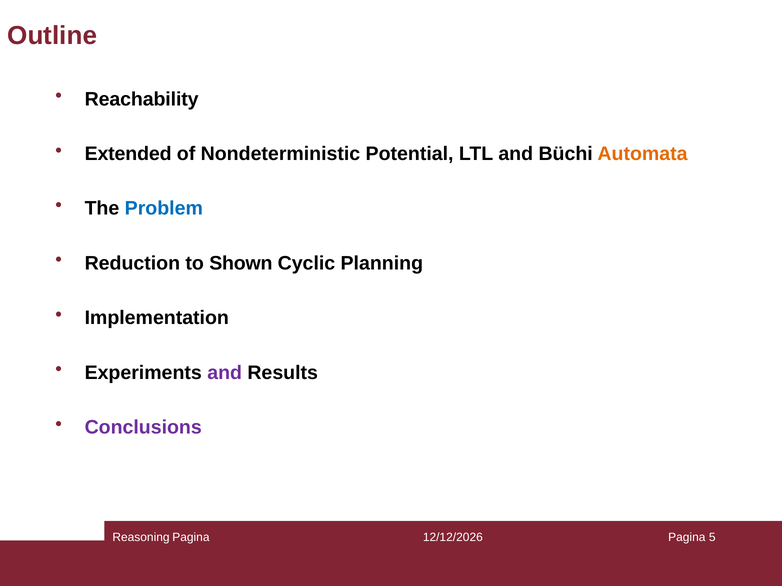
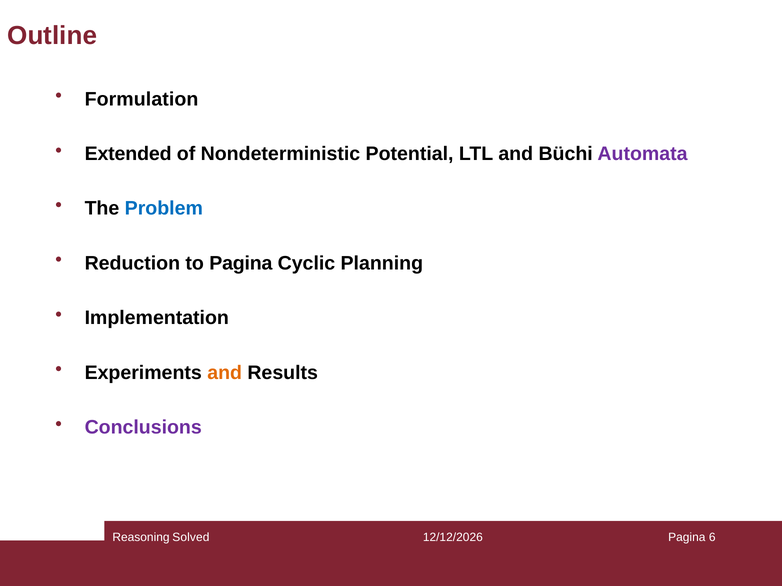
Reachability: Reachability -> Formulation (142, 99)
Automata colour: orange -> purple (643, 154)
to Shown: Shown -> Pagina (241, 263)
and colour: purple -> orange (225, 373)
Reasoning Pagina: Pagina -> Solved (191, 538)
5: 5 -> 6 (712, 538)
